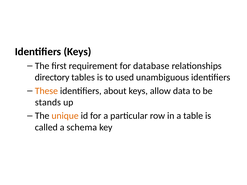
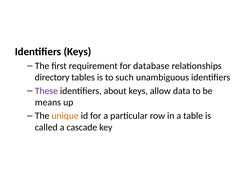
used: used -> such (125, 78)
These colour: orange -> purple (46, 91)
stands: stands -> means (48, 103)
schema: schema -> cascade (82, 128)
